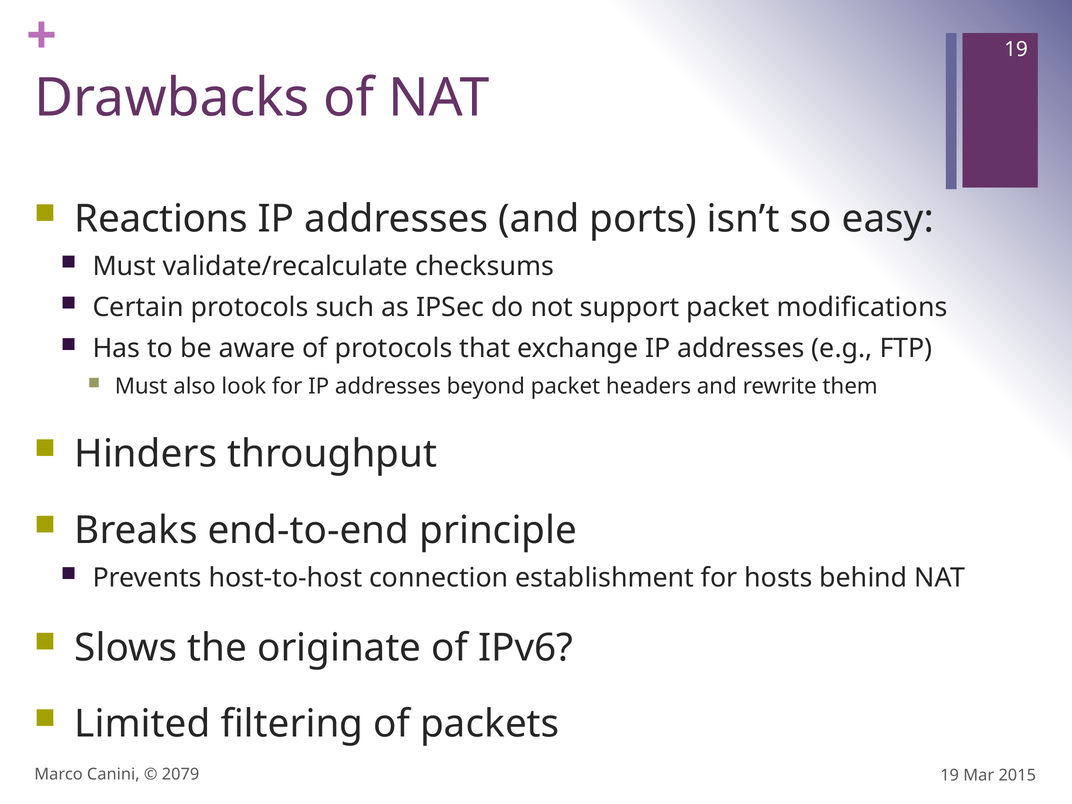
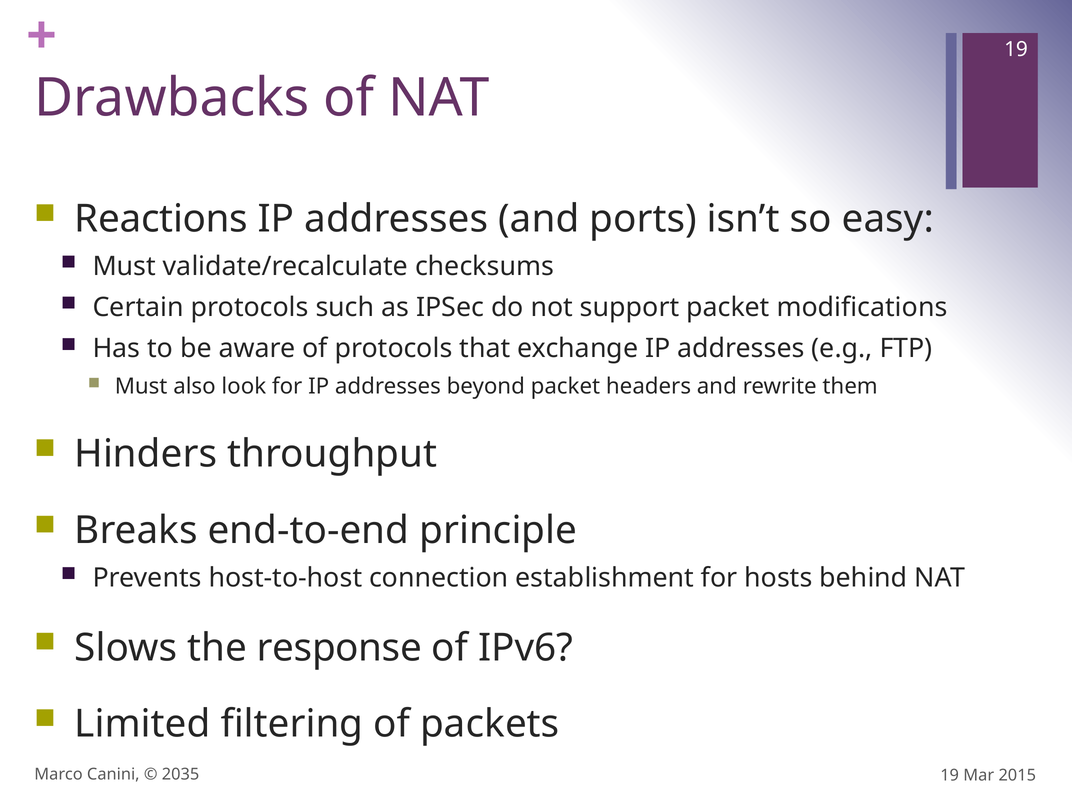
originate: originate -> response (339, 648)
2079: 2079 -> 2035 (181, 774)
